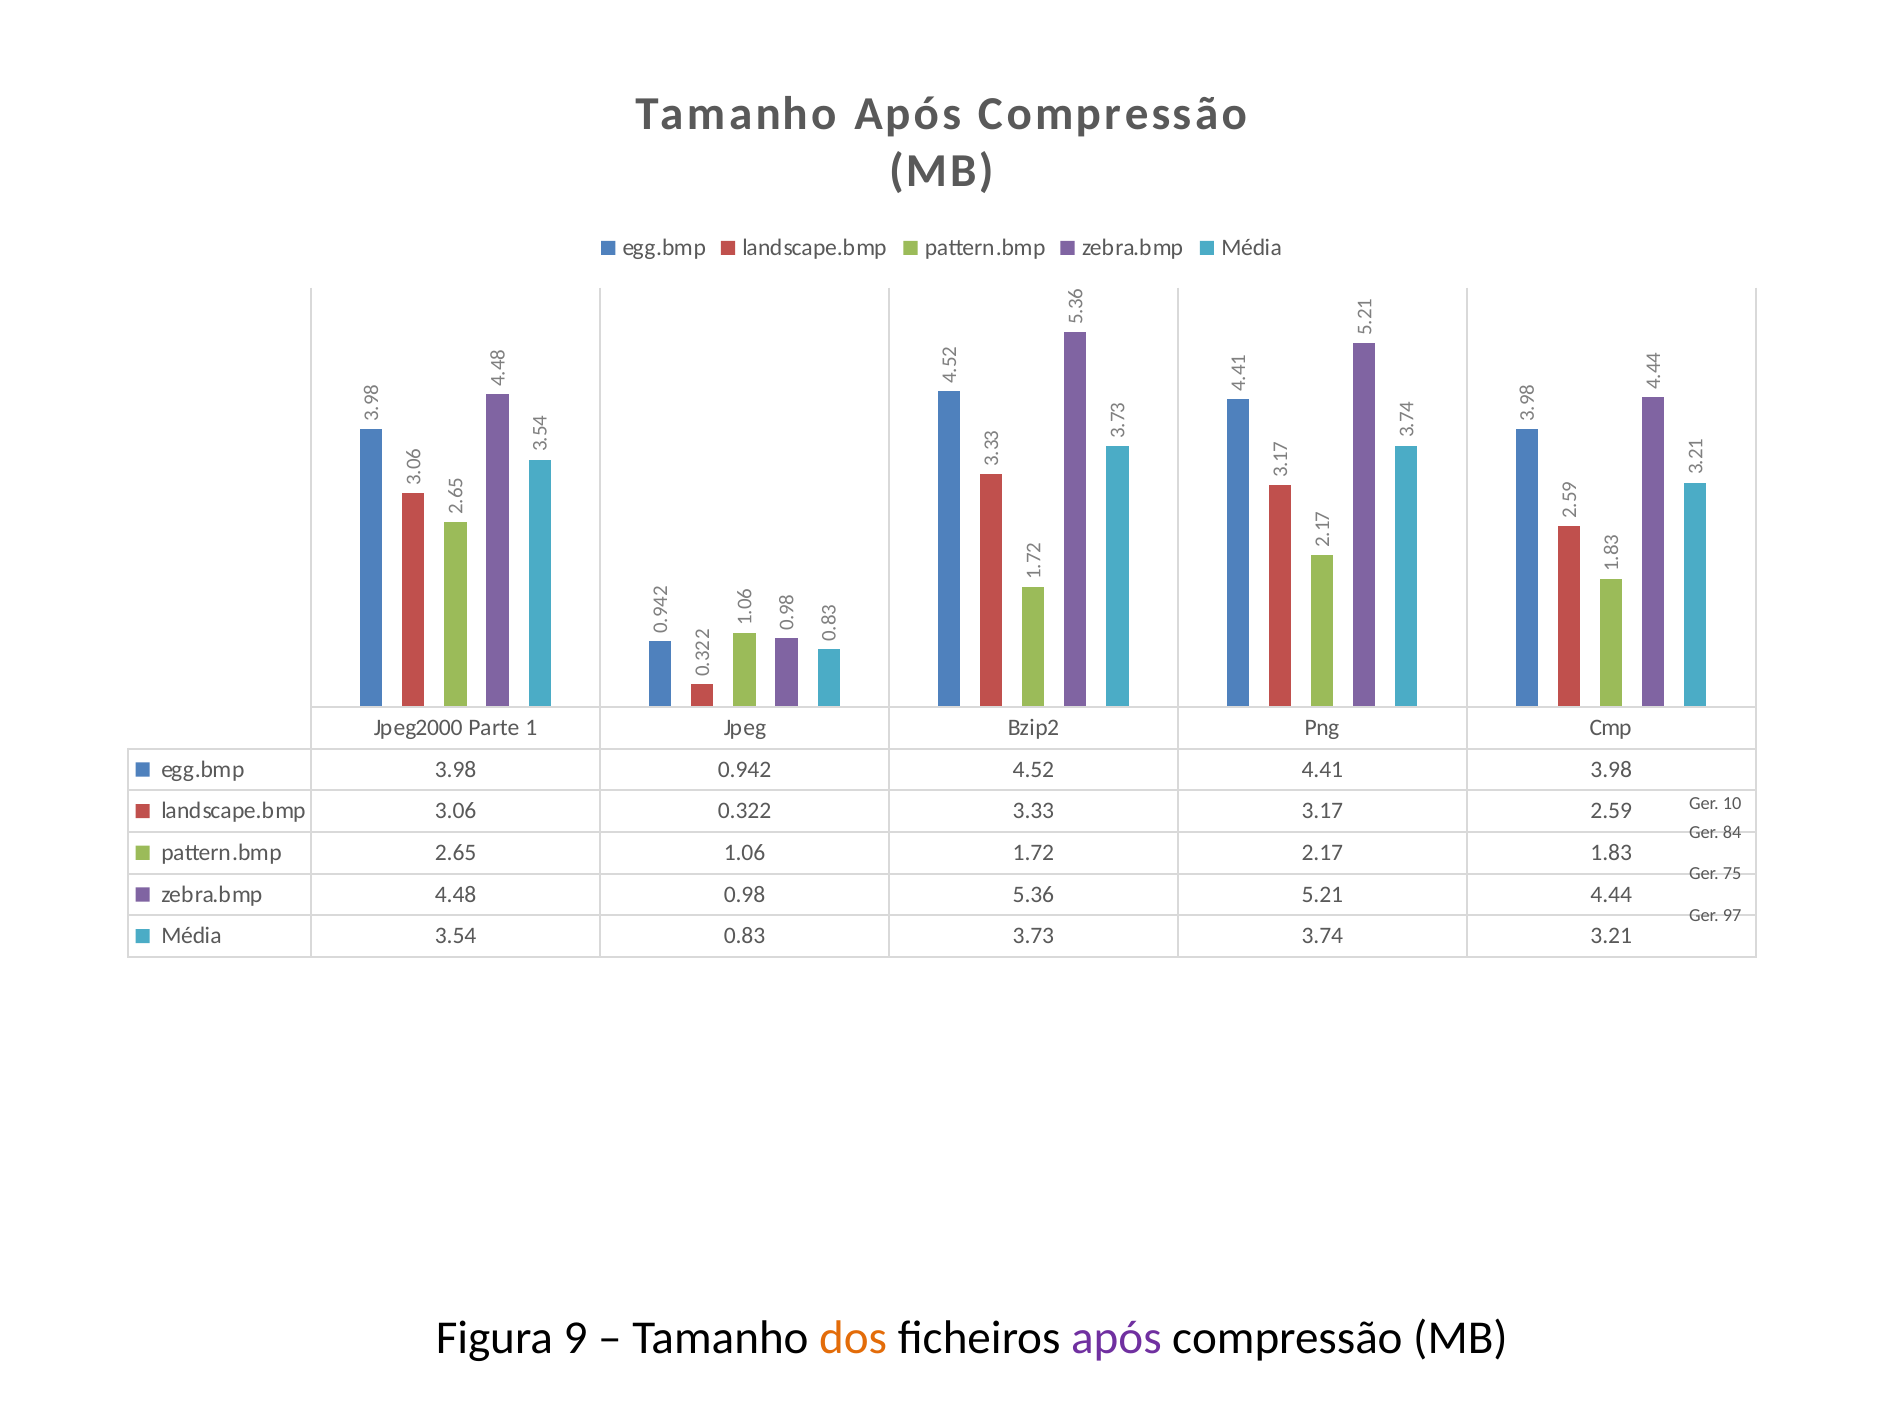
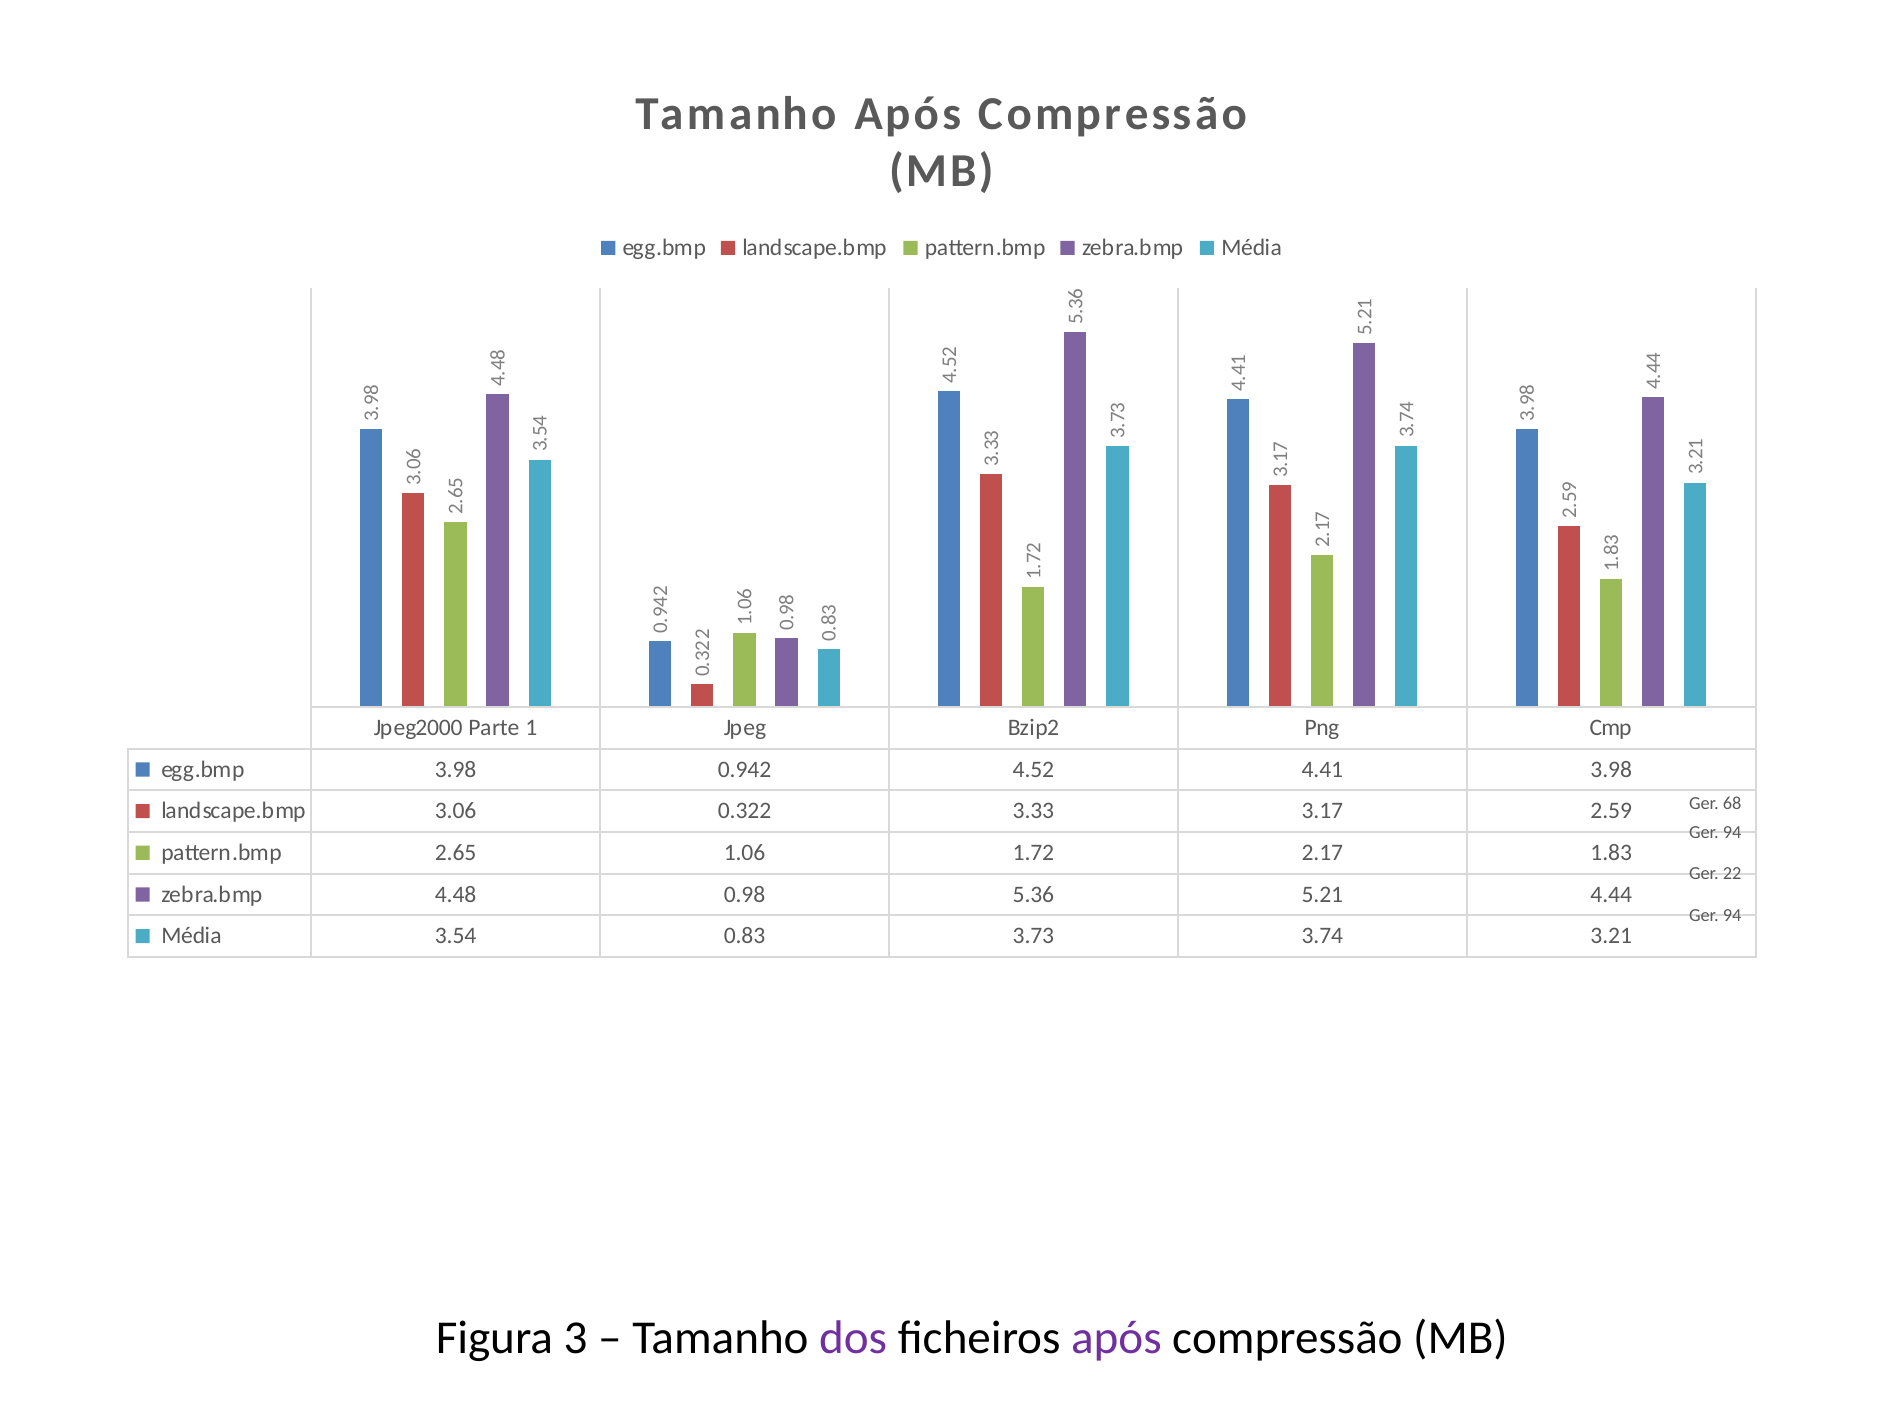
10: 10 -> 68 (1732, 803)
84: 84 -> 94 (1732, 833)
75: 75 -> 22 (1732, 873)
97: 97 -> 94 (1732, 915)
Figura 9: 9 -> 3 (576, 1337)
dos colour: orange -> purple (853, 1337)
